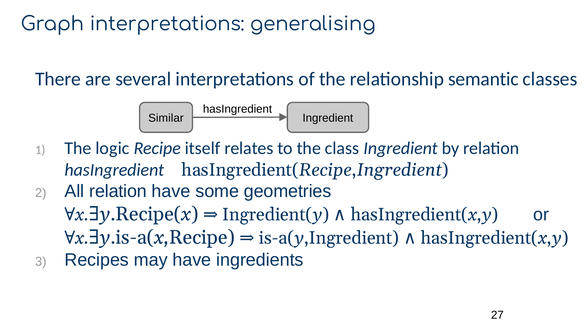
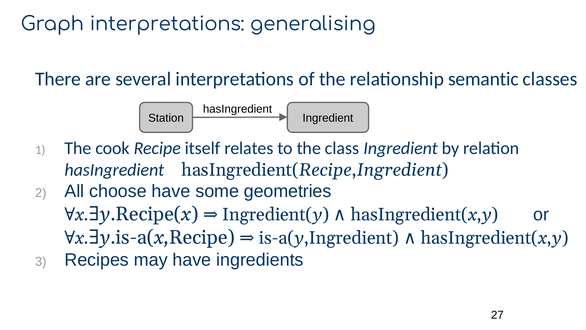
Similar: Similar -> Station (166, 118)
logic: logic -> cook (113, 148)
All relation: relation -> choose (118, 191)
